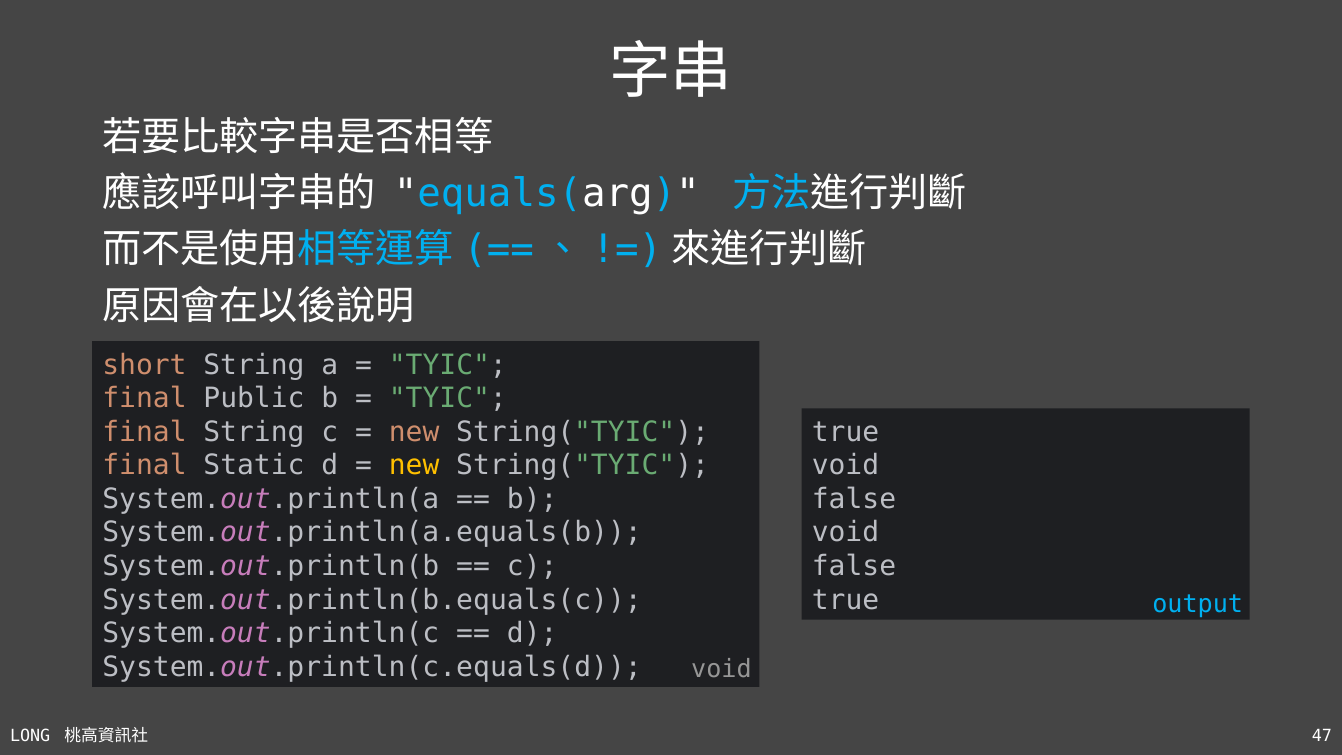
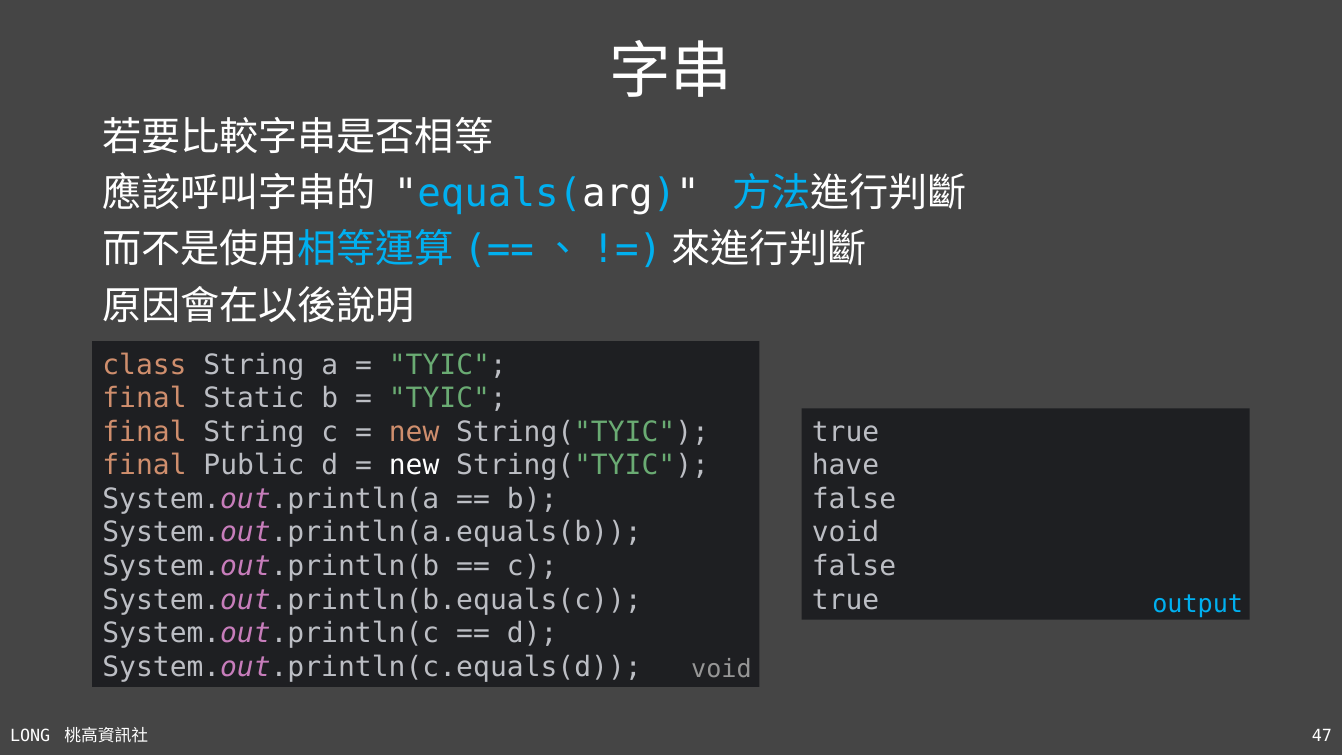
short: short -> class (144, 365)
Public: Public -> Static (254, 398)
Static: Static -> Public (254, 465)
new colour: yellow -> white (414, 465)
void: void -> have (845, 465)
